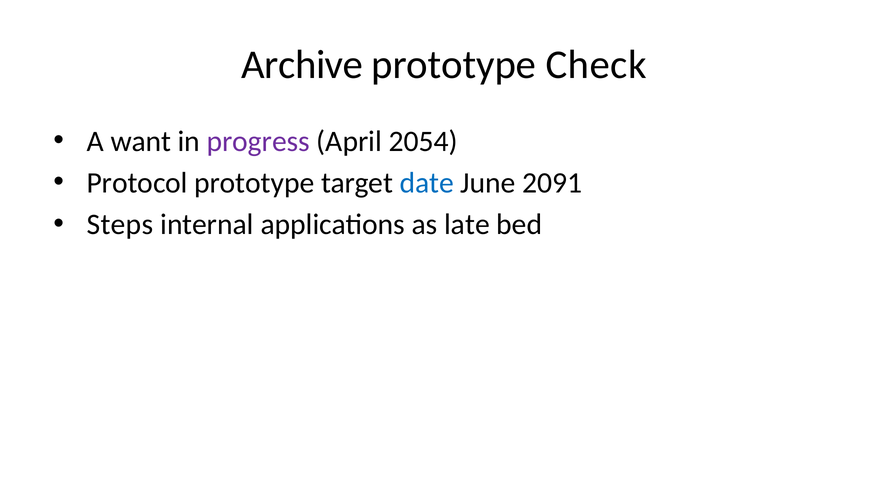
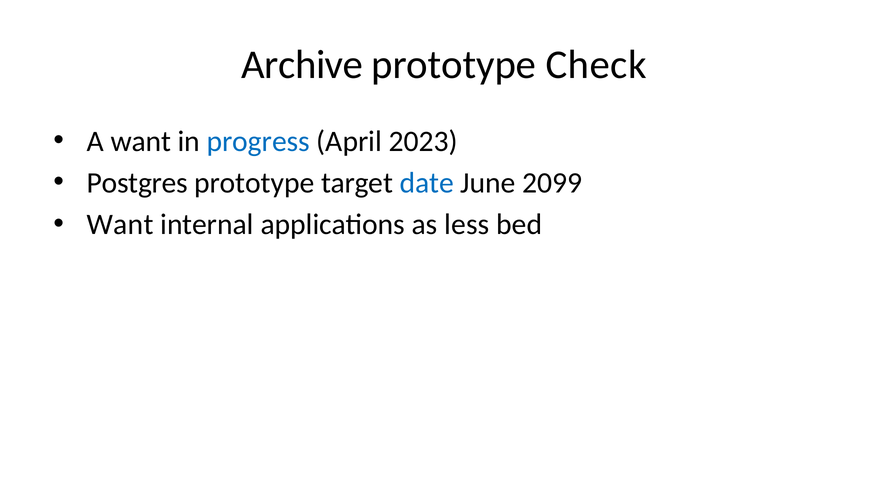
progress colour: purple -> blue (258, 141)
2054: 2054 -> 2023 (423, 141)
Protocol: Protocol -> Postgres (137, 183)
2091: 2091 -> 2099 (552, 183)
Steps: Steps -> Want (120, 224)
late: late -> less (467, 224)
